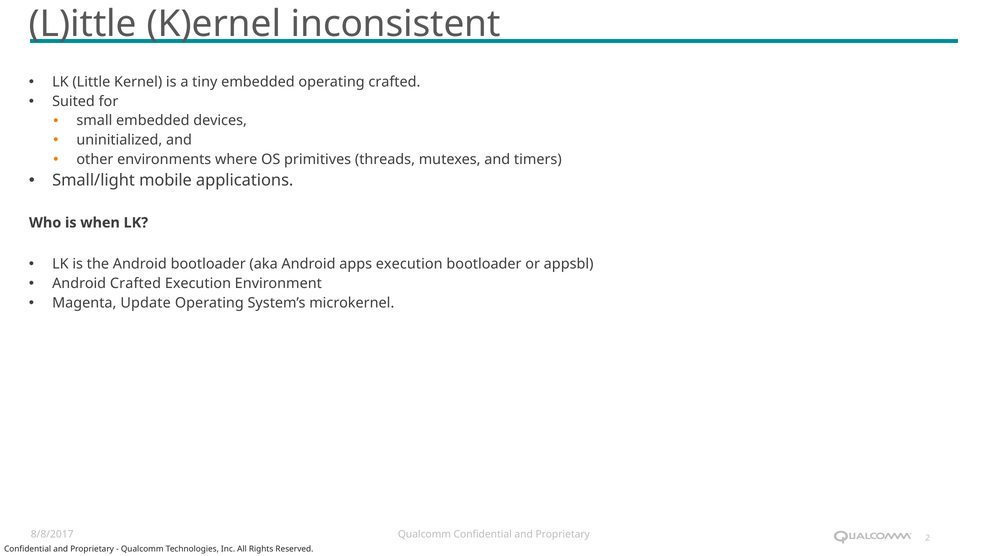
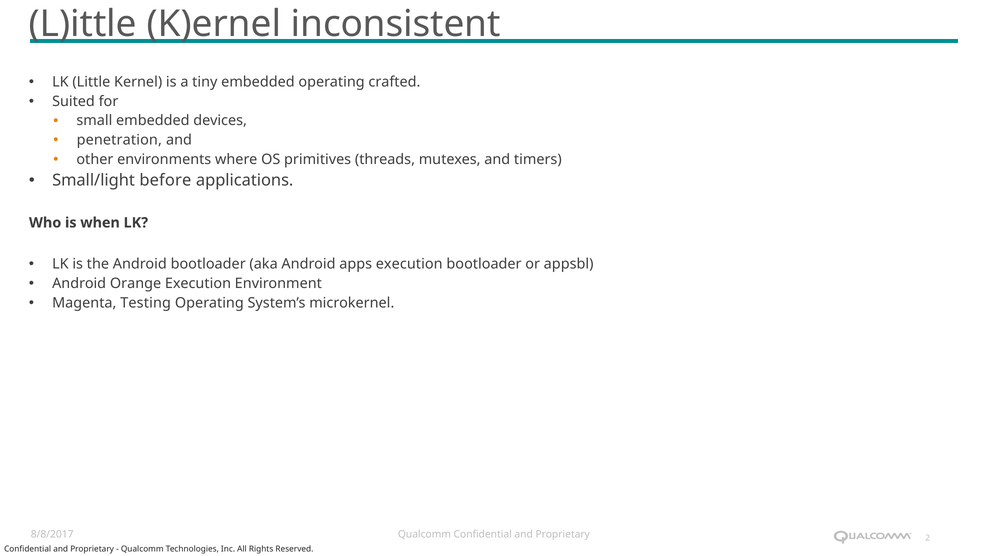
uninitialized: uninitialized -> penetration (119, 140)
mobile: mobile -> before (165, 180)
Android Crafted: Crafted -> Orange (136, 283)
Update: Update -> Testing (146, 303)
